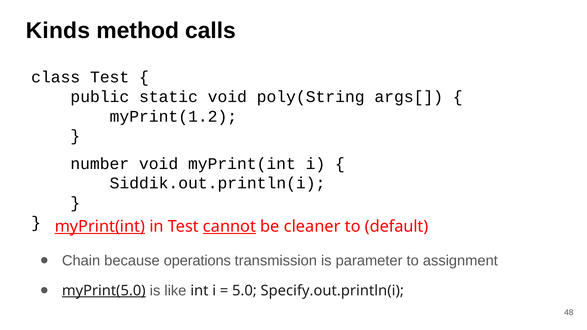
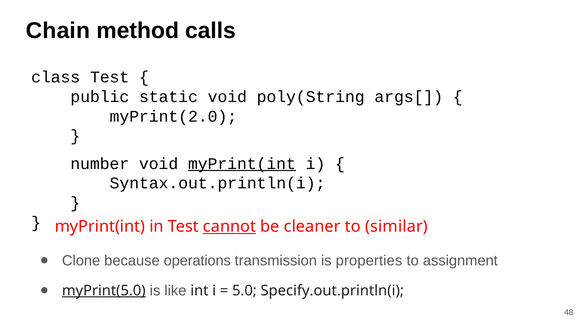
Kinds: Kinds -> Chain (58, 31)
myPrint(1.2: myPrint(1.2 -> myPrint(2.0 (173, 116)
myPrint(int underline: none -> present (242, 164)
Siddik.out.println(i: Siddik.out.println(i -> Syntax.out.println(i (218, 183)
myPrint(int underline: present -> none (100, 227)
default: default -> similar (397, 227)
Chain: Chain -> Clone (81, 261)
parameter: parameter -> properties (369, 261)
